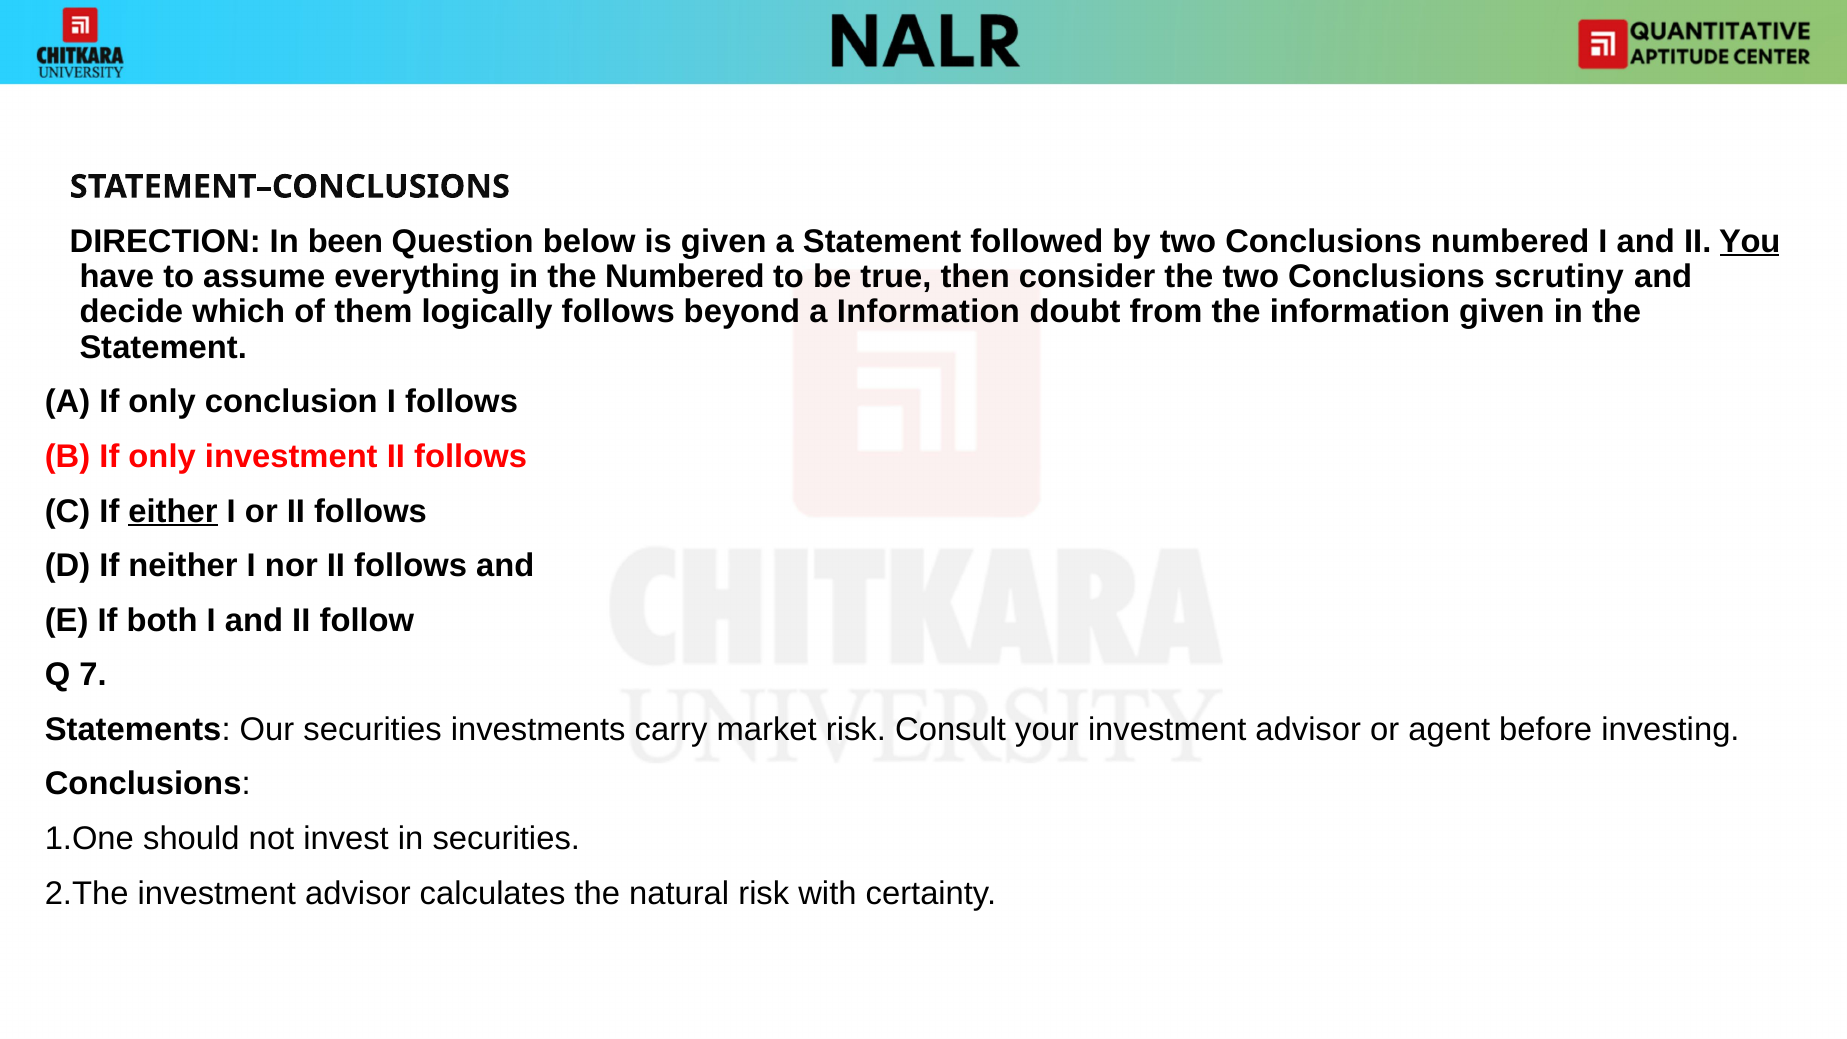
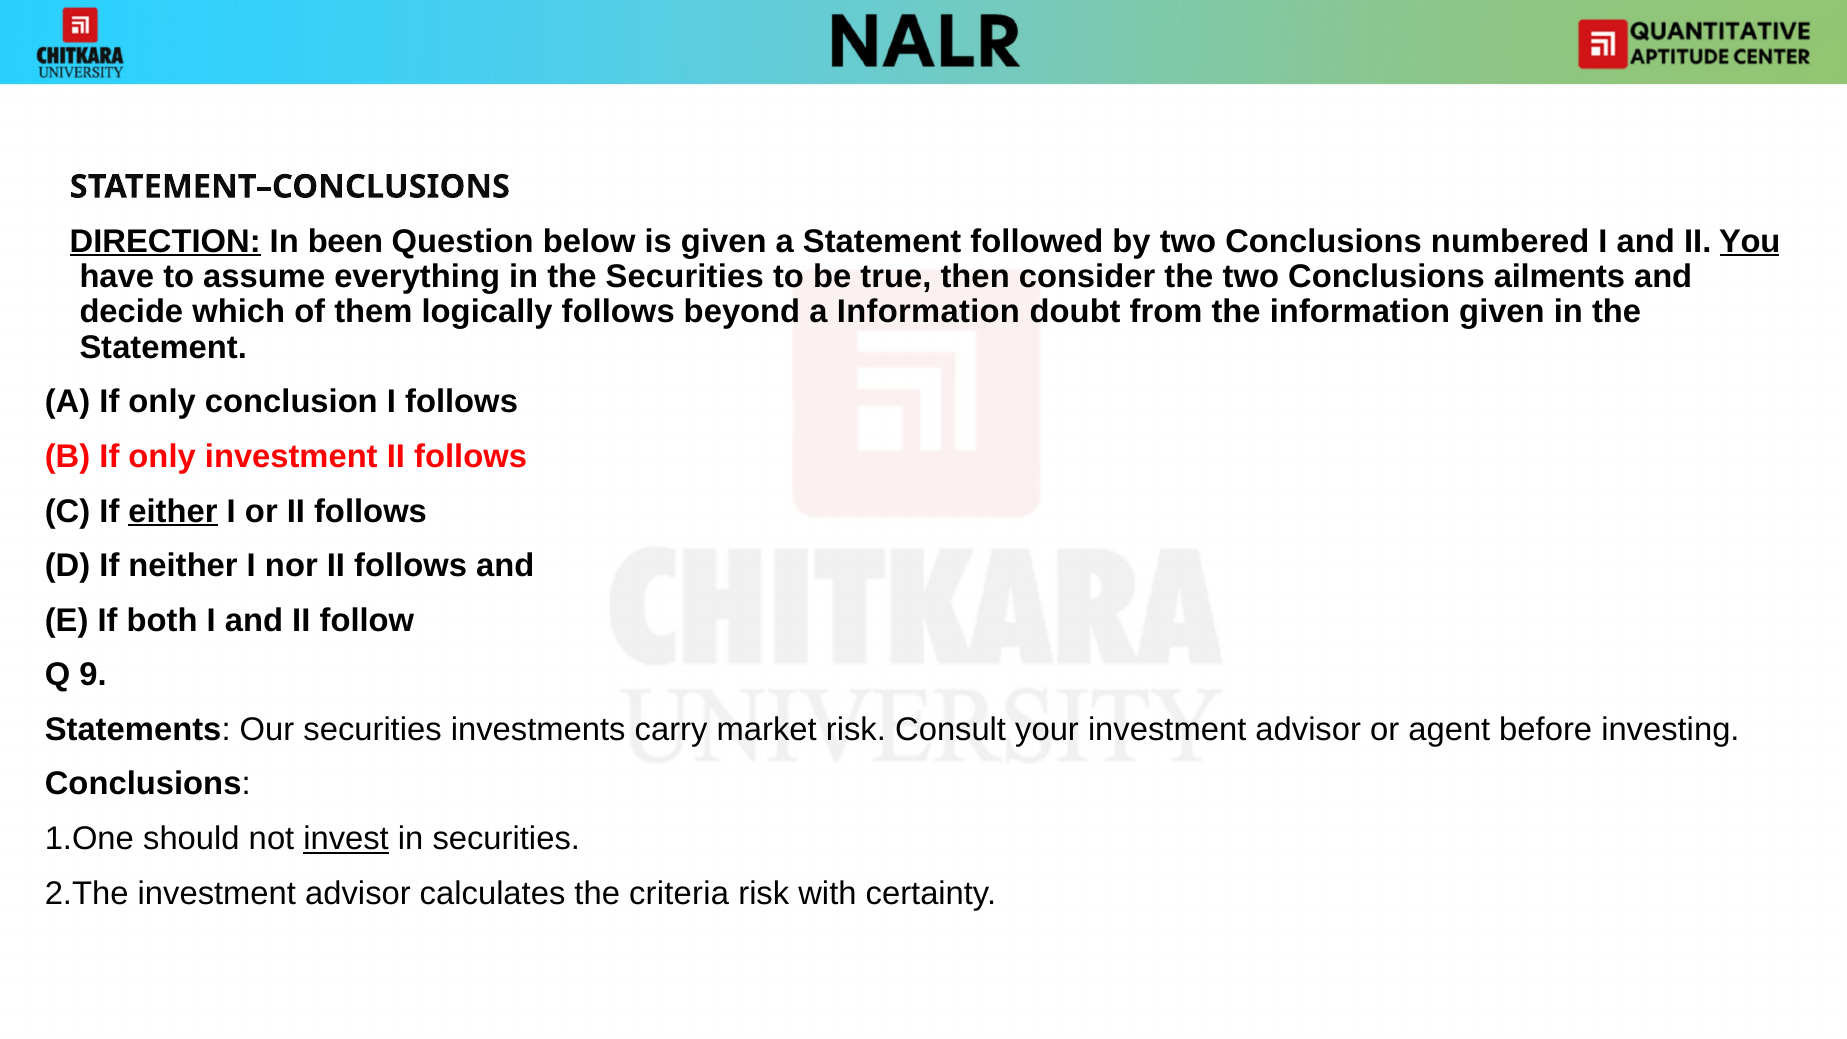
DIRECTION underline: none -> present (165, 241)
the Numbered: Numbered -> Securities (685, 277)
scrutiny: scrutiny -> ailments (1559, 277)
7: 7 -> 9 (93, 675)
invest underline: none -> present (346, 839)
natural: natural -> criteria (679, 893)
